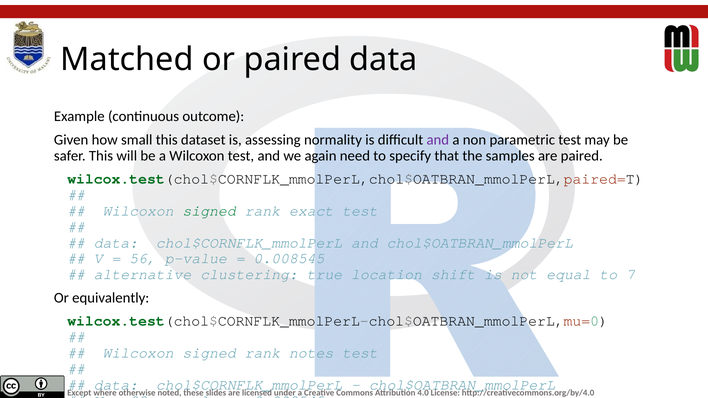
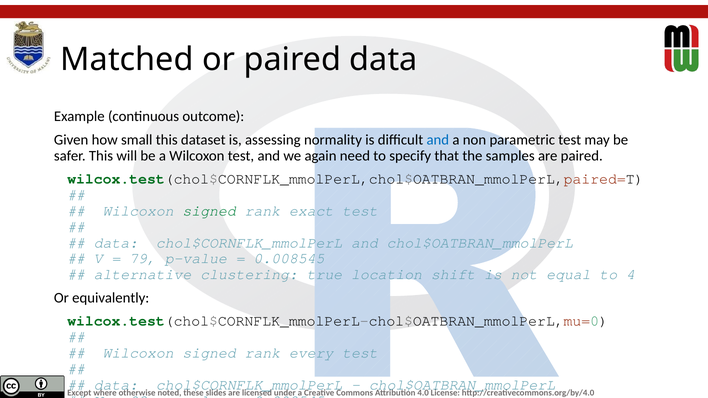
and colour: purple -> blue (438, 140)
56: 56 -> 79 (143, 259)
7: 7 -> 4 (631, 275)
notes: notes -> every (311, 353)
